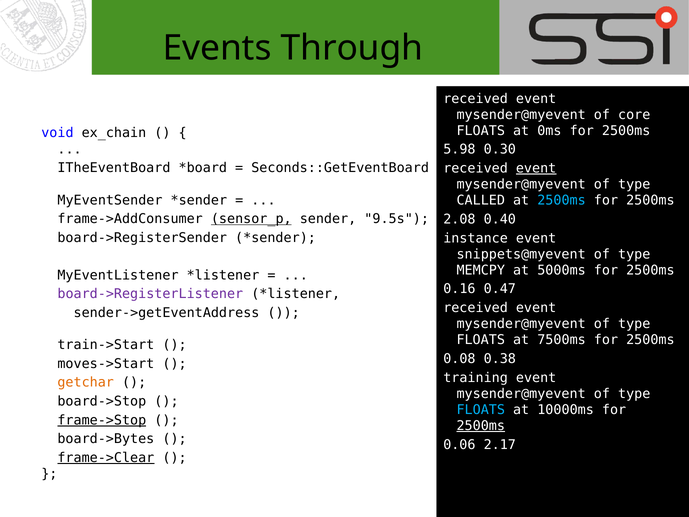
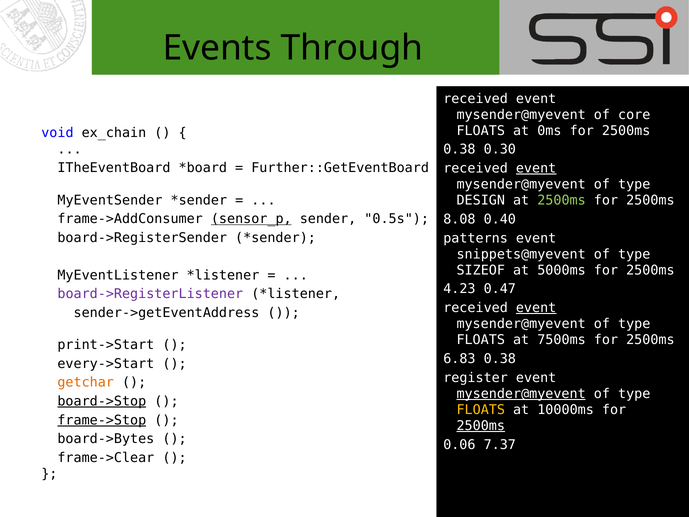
5.98: 5.98 -> 0.38 (459, 149)
Seconds::GetEventBoard: Seconds::GetEventBoard -> Further::GetEventBoard (340, 168)
CALLED: CALLED -> DESIGN (481, 200)
2500ms colour: light blue -> light green (561, 200)
9.5s: 9.5s -> 0.5s (397, 219)
2.08: 2.08 -> 8.08 (459, 219)
instance: instance -> patterns (476, 238)
MEMCPY: MEMCPY -> SIZEOF (481, 270)
0.16: 0.16 -> 4.23 (459, 289)
event underline: none -> present (536, 308)
train->Start: train->Start -> print->Start (106, 345)
0.08: 0.08 -> 6.83 (459, 359)
moves->Start: moves->Start -> every->Start (106, 364)
training: training -> register (476, 377)
mysender@myevent underline: none -> present (521, 393)
board->Stop underline: none -> present (102, 401)
FLOATS colour: light blue -> yellow (481, 410)
2.17: 2.17 -> 7.37 (500, 444)
frame->Clear underline: present -> none (106, 457)
